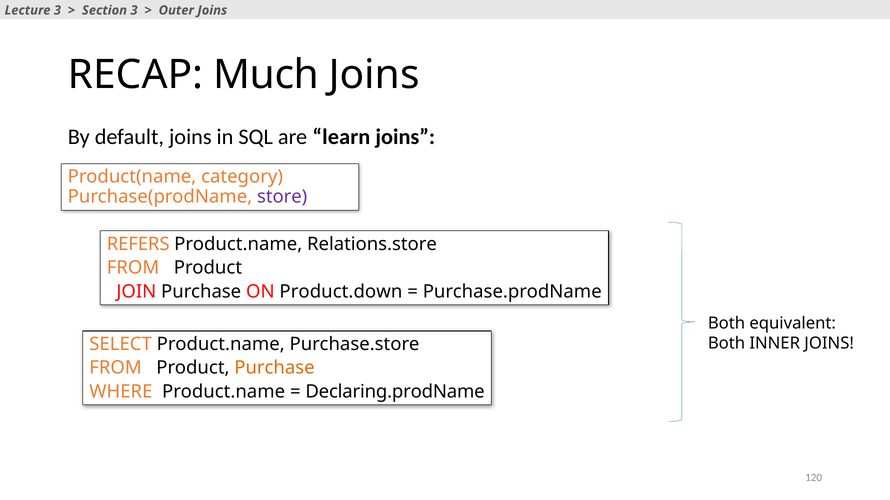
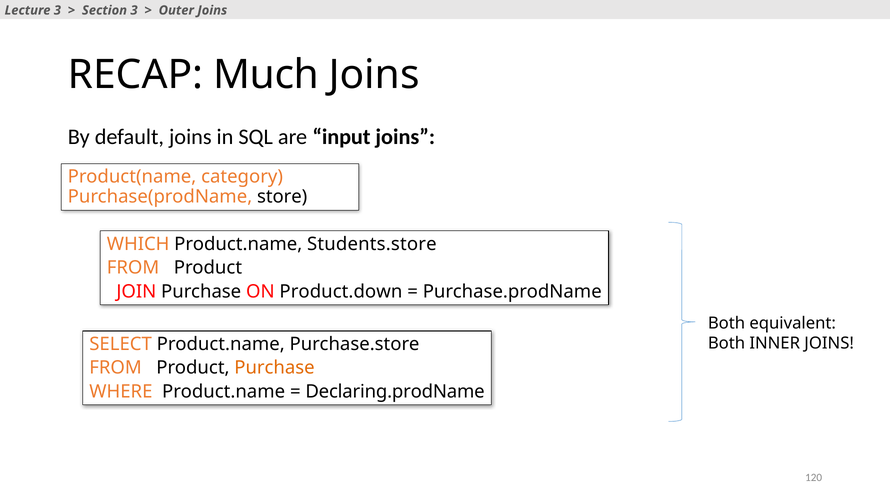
learn: learn -> input (341, 137)
store colour: purple -> black (282, 197)
REFERS: REFERS -> WHICH (138, 244)
Relations.store: Relations.store -> Students.store (372, 244)
